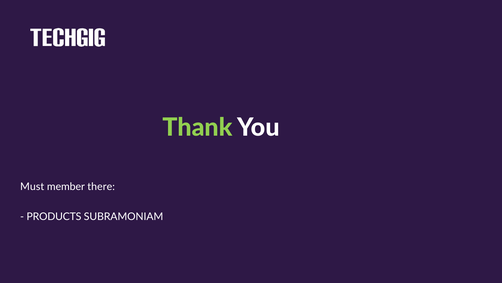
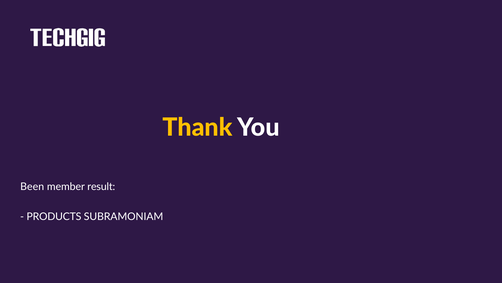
Thank colour: light green -> yellow (197, 127)
Must: Must -> Been (32, 186)
there: there -> result (101, 186)
